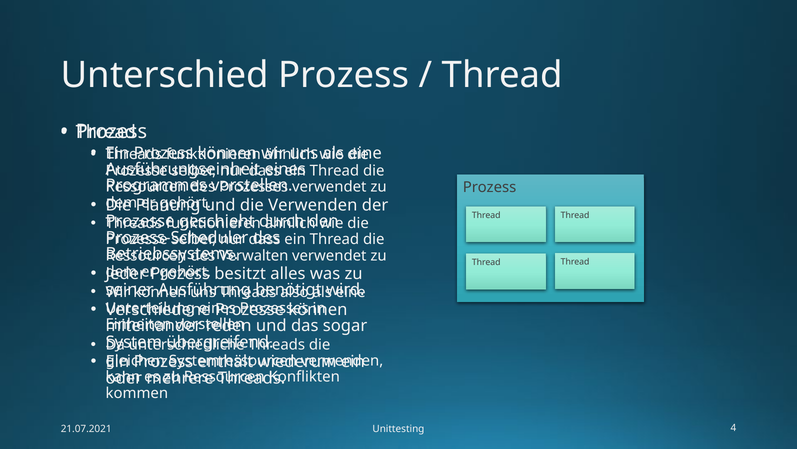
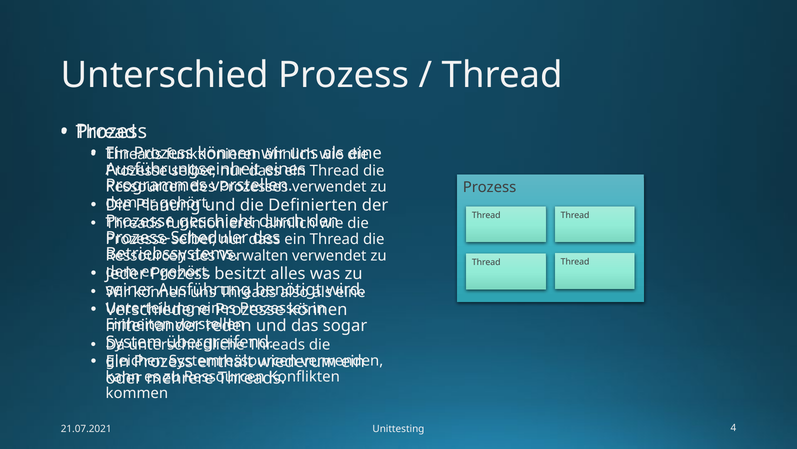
die Verwenden: Verwenden -> Definierten (313, 205)
